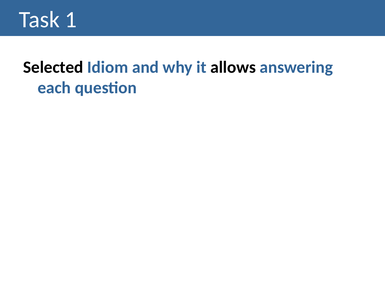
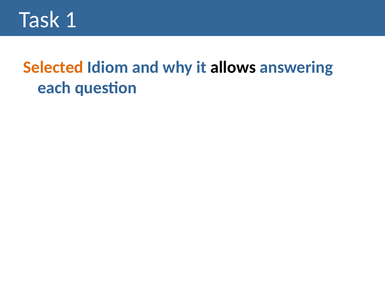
Selected colour: black -> orange (53, 68)
